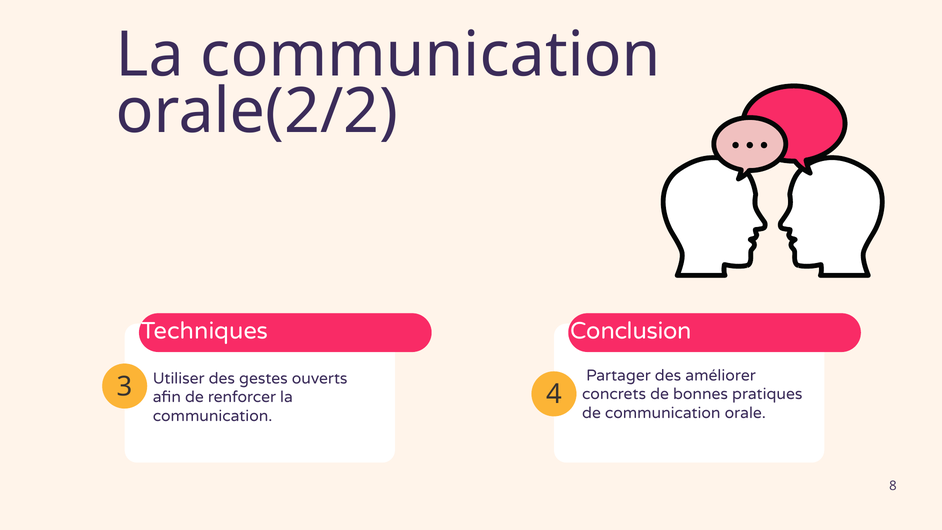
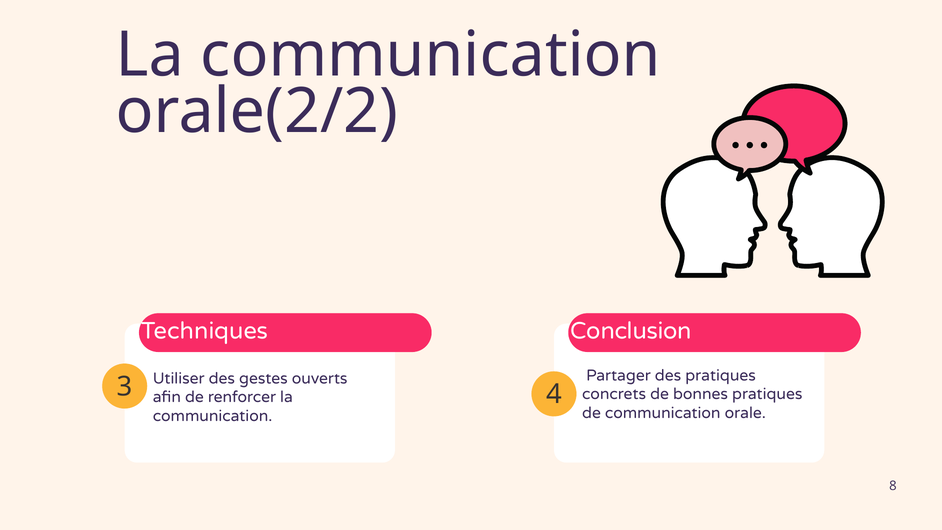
des améliorer: améliorer -> pratiques (721, 375)
